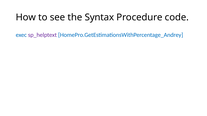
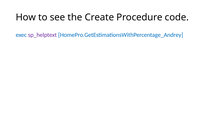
Syntax: Syntax -> Create (99, 17)
